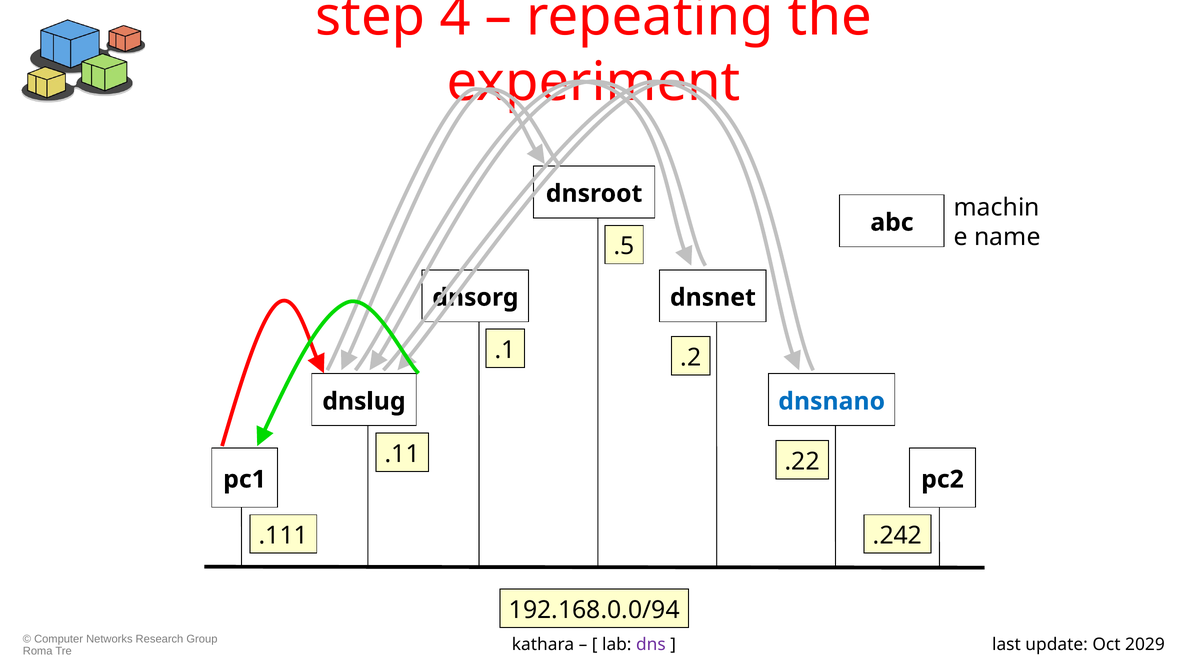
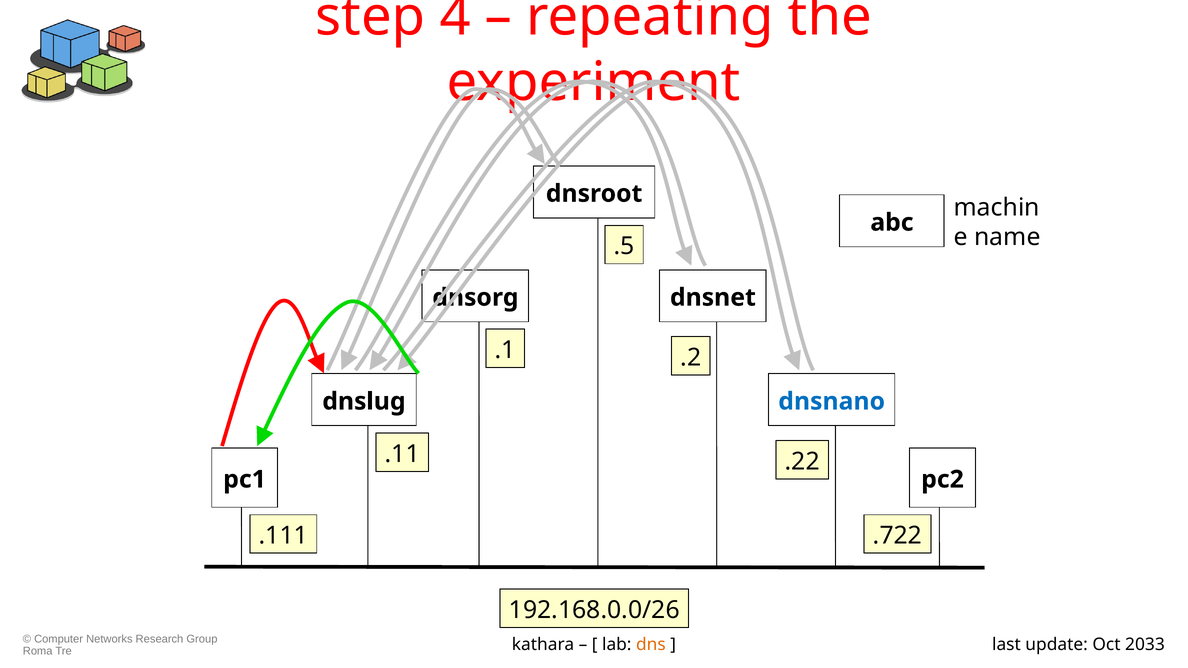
.242: .242 -> .722 (897, 536)
192.168.0.0/94: 192.168.0.0/94 -> 192.168.0.0/26 (594, 610)
dns colour: purple -> orange (651, 645)
2029: 2029 -> 2033 (1145, 645)
